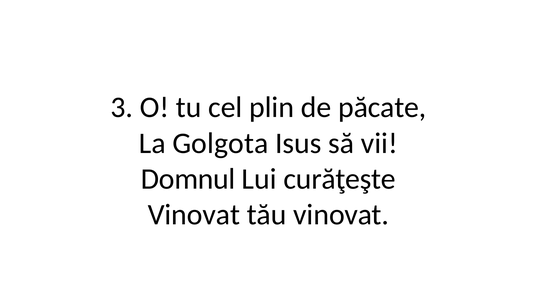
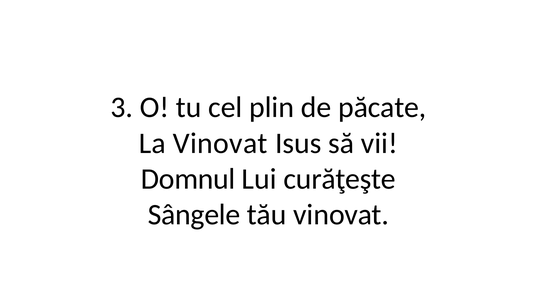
La Golgota: Golgota -> Vinovat (220, 143)
Vinovat: Vinovat -> Sângele (194, 215)
